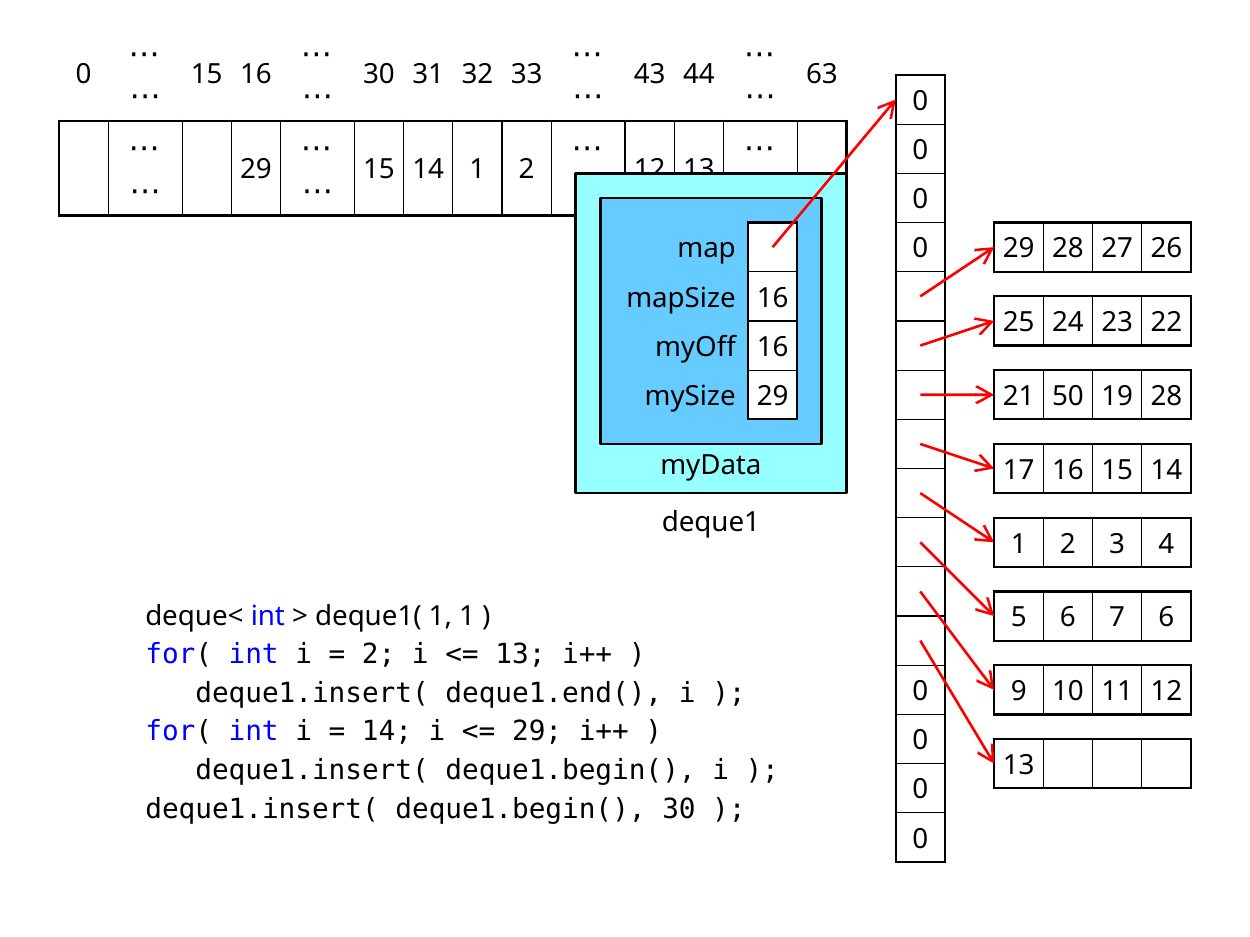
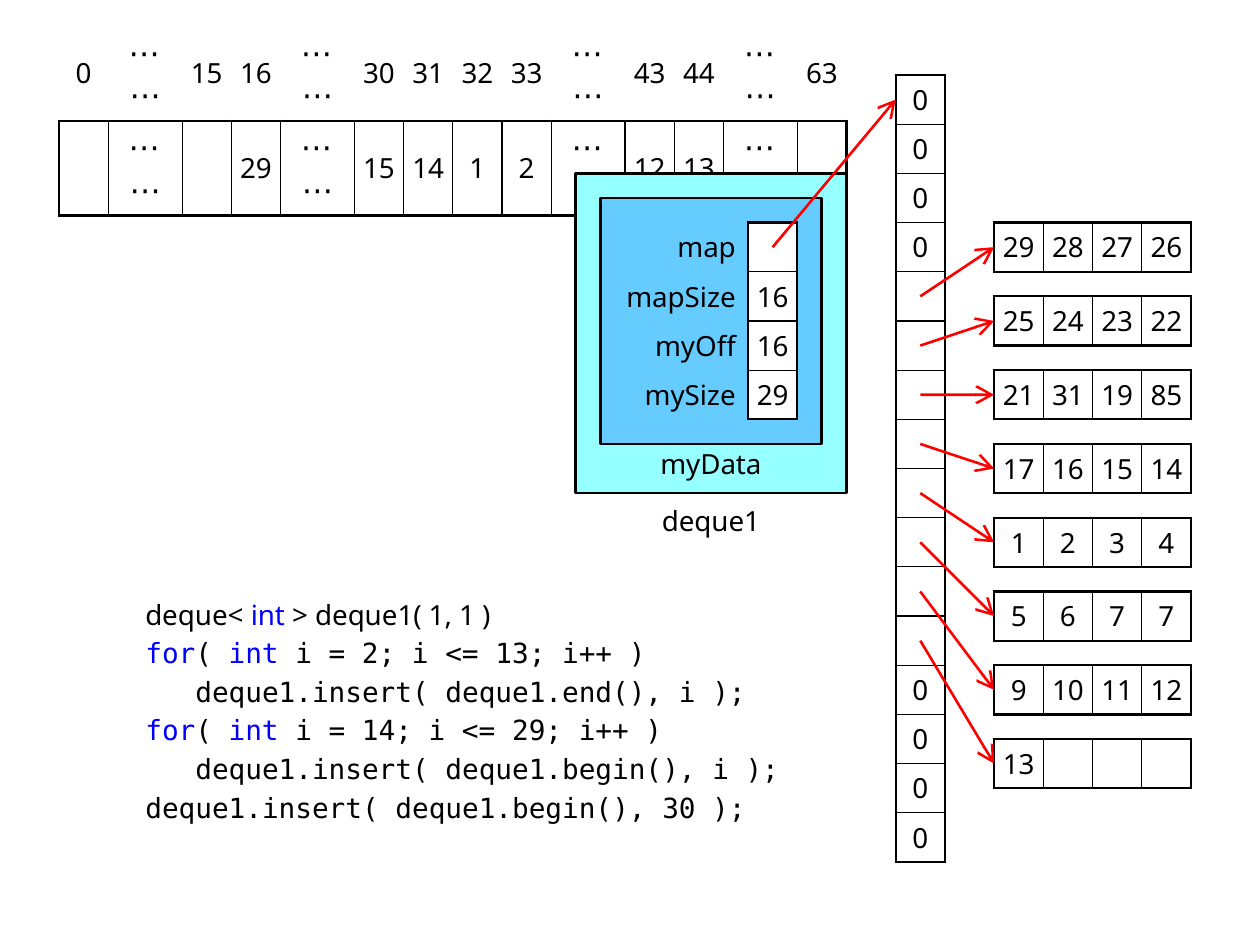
21 50: 50 -> 31 (1068, 397)
19 28: 28 -> 85 (1166, 397)
7 6: 6 -> 7 (1166, 618)
